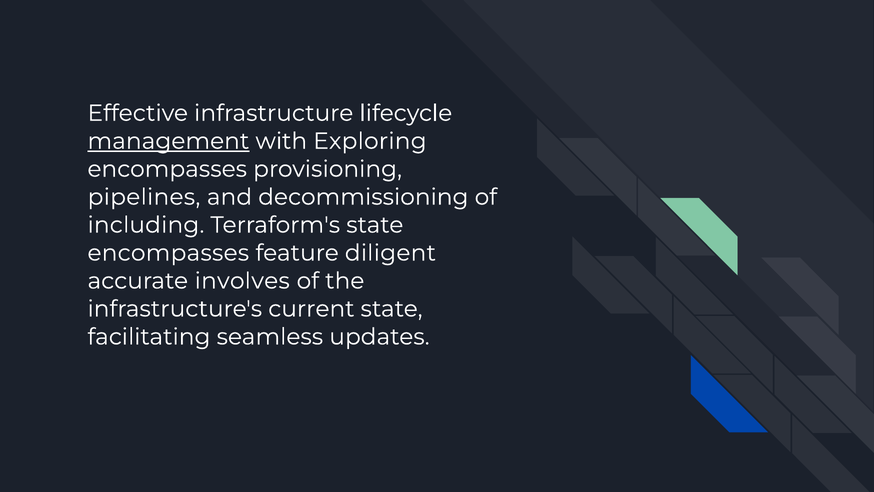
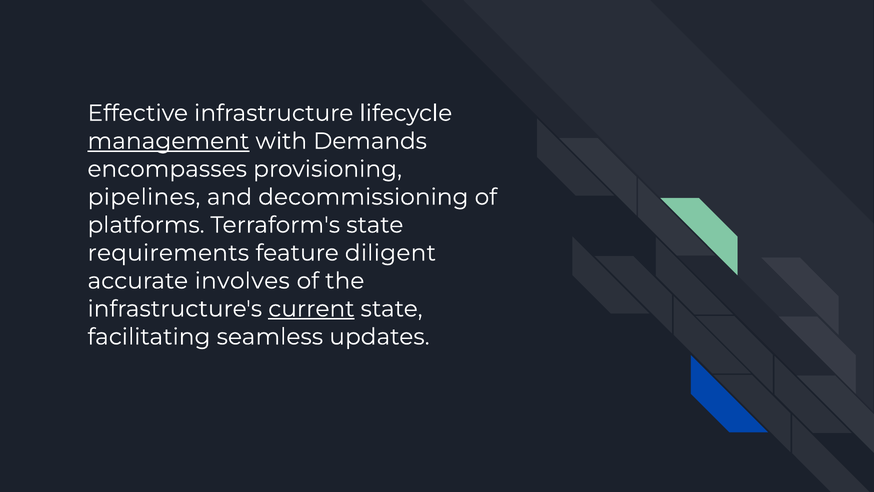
Exploring: Exploring -> Demands (370, 141)
including: including -> platforms (146, 225)
encompasses: encompasses -> requirements (168, 253)
current underline: none -> present (311, 309)
